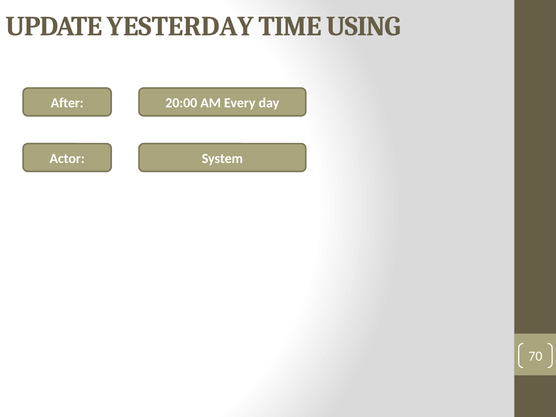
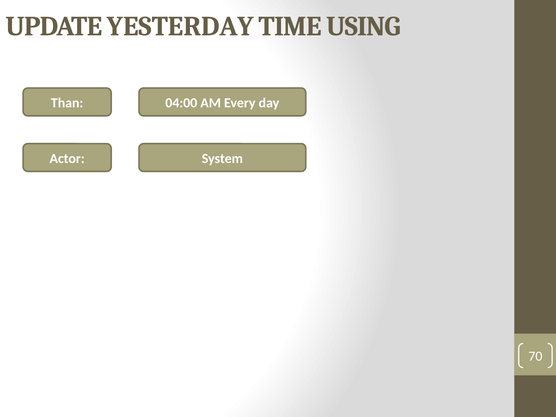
After: After -> Than (67, 103)
20:00: 20:00 -> 04:00 (181, 103)
